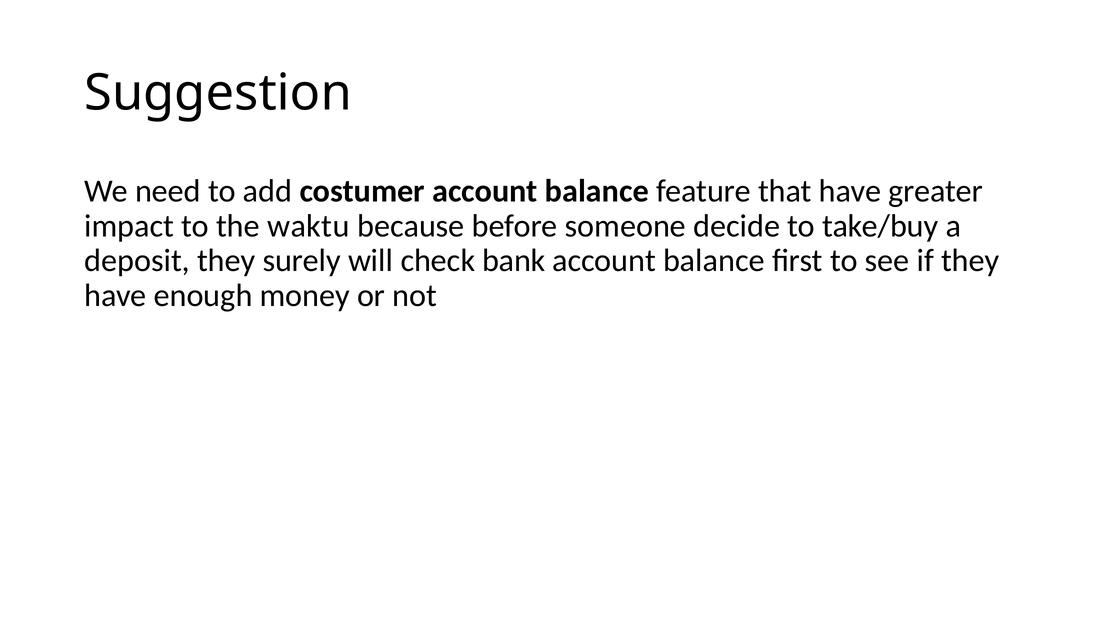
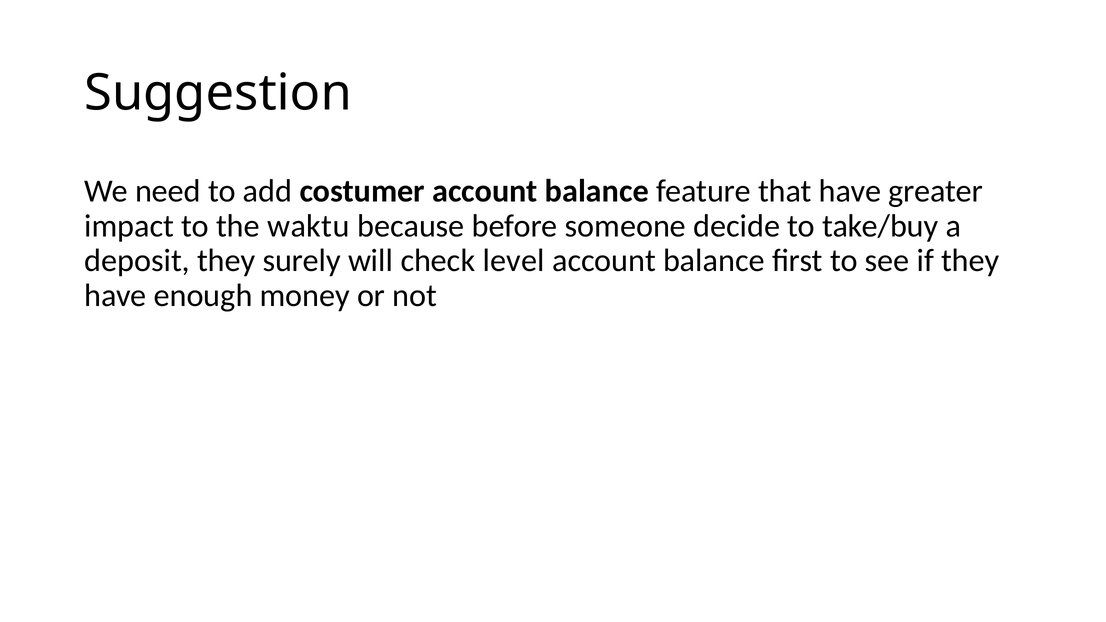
bank: bank -> level (514, 261)
